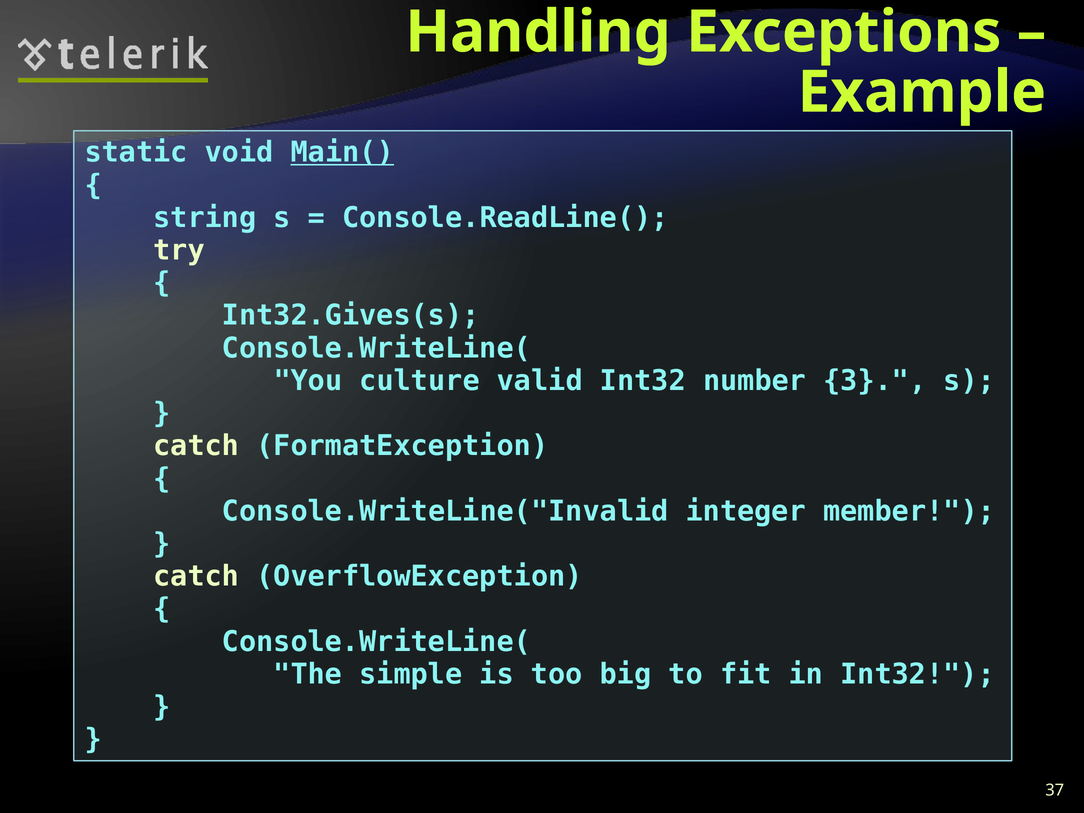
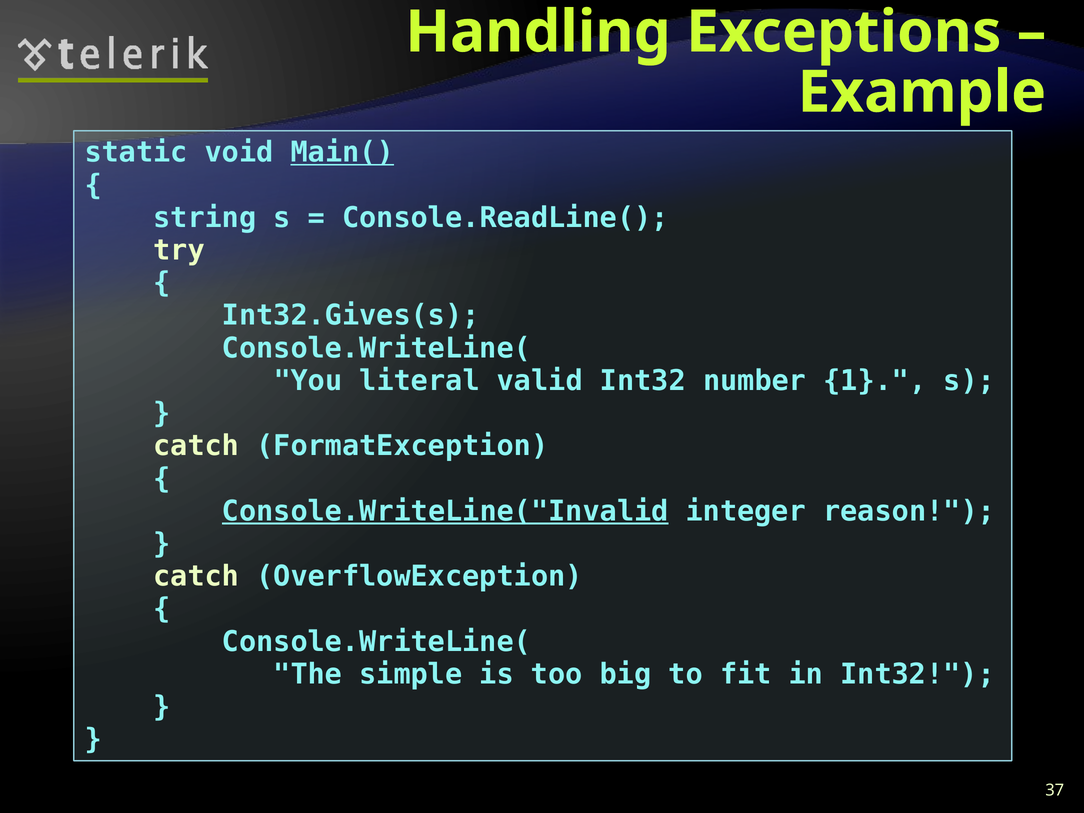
culture: culture -> literal (420, 381)
3: 3 -> 1 (875, 381)
Console.WriteLine("Invalid underline: none -> present (445, 511)
member: member -> reason (909, 511)
